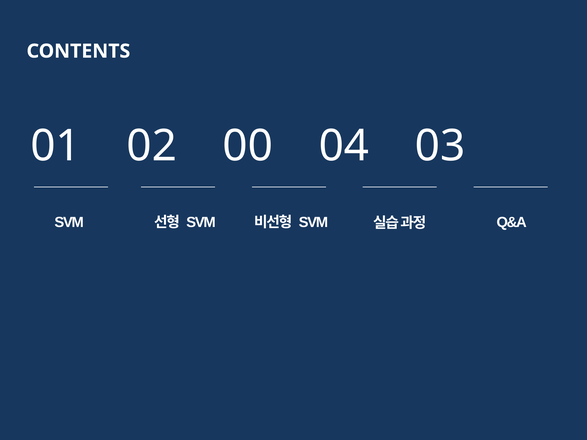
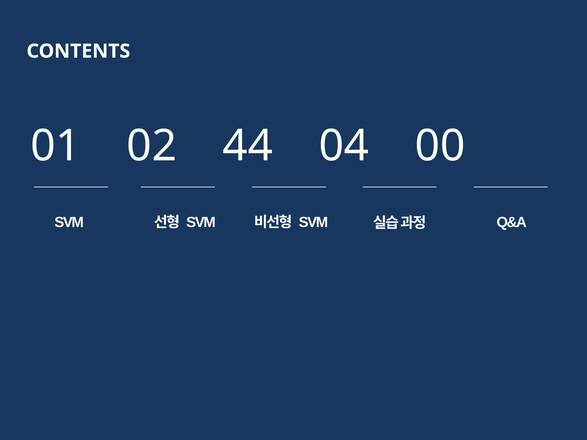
00: 00 -> 44 (248, 146)
03: 03 -> 00 (440, 146)
